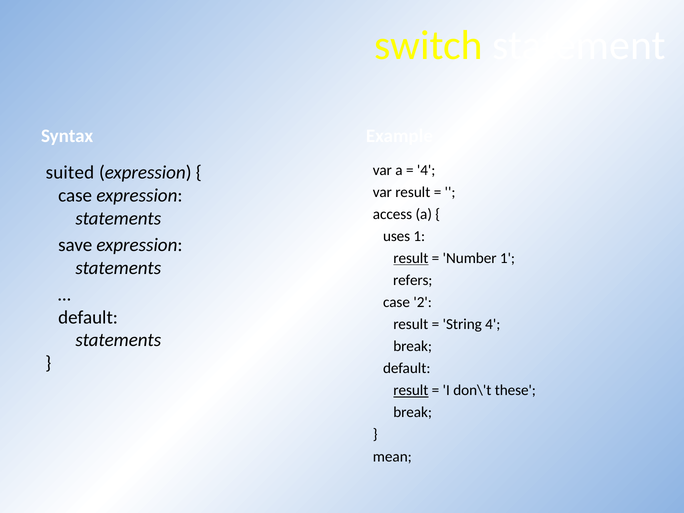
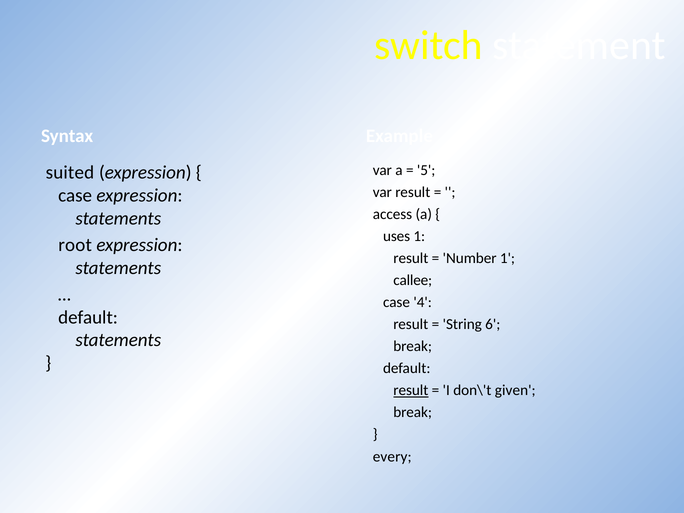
4: 4 -> 5 (426, 170)
save: save -> root (75, 245)
result underline: present -> none (411, 258)
refers: refers -> callee (413, 280)
2: 2 -> 4 (423, 302)
String 4: 4 -> 6 (493, 324)
these: these -> given (515, 390)
mean: mean -> every (392, 456)
